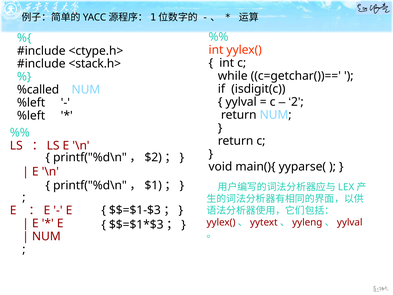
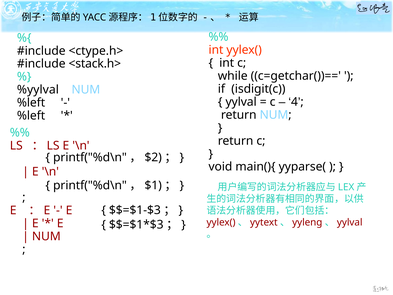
%called: %called -> %yylval (38, 90)
2: 2 -> 4 (294, 102)
